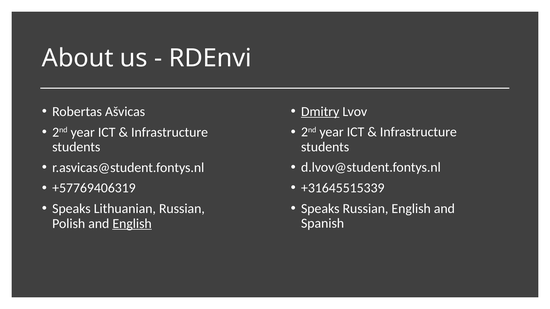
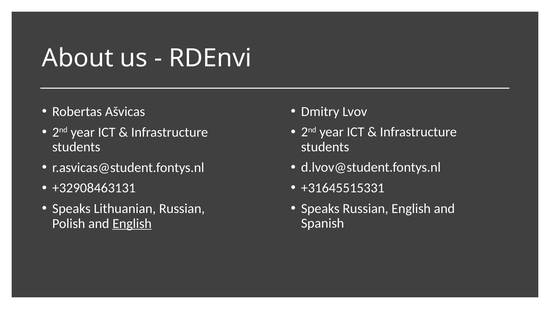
Dmitry underline: present -> none (320, 112)
+31645515339: +31645515339 -> +31645515331 (343, 188)
+57769406319: +57769406319 -> +32908463131 (94, 188)
